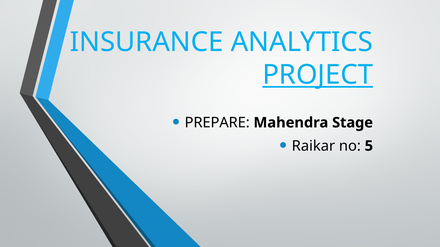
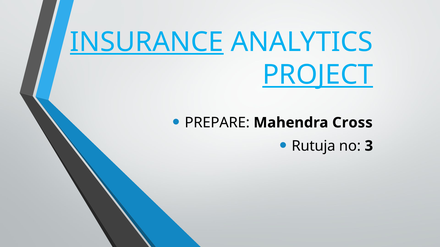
INSURANCE underline: none -> present (147, 42)
Stage: Stage -> Cross (352, 123)
Raikar: Raikar -> Rutuja (313, 146)
5: 5 -> 3 (369, 146)
